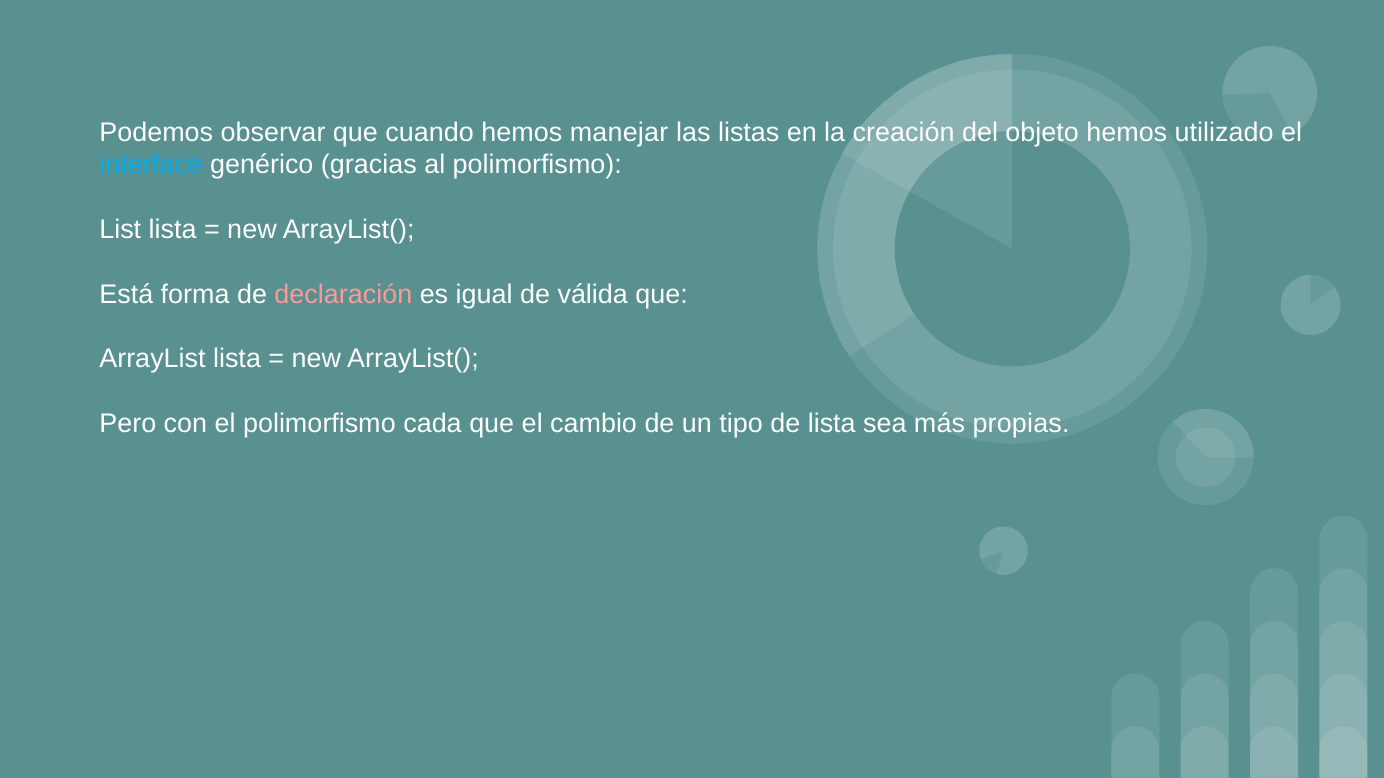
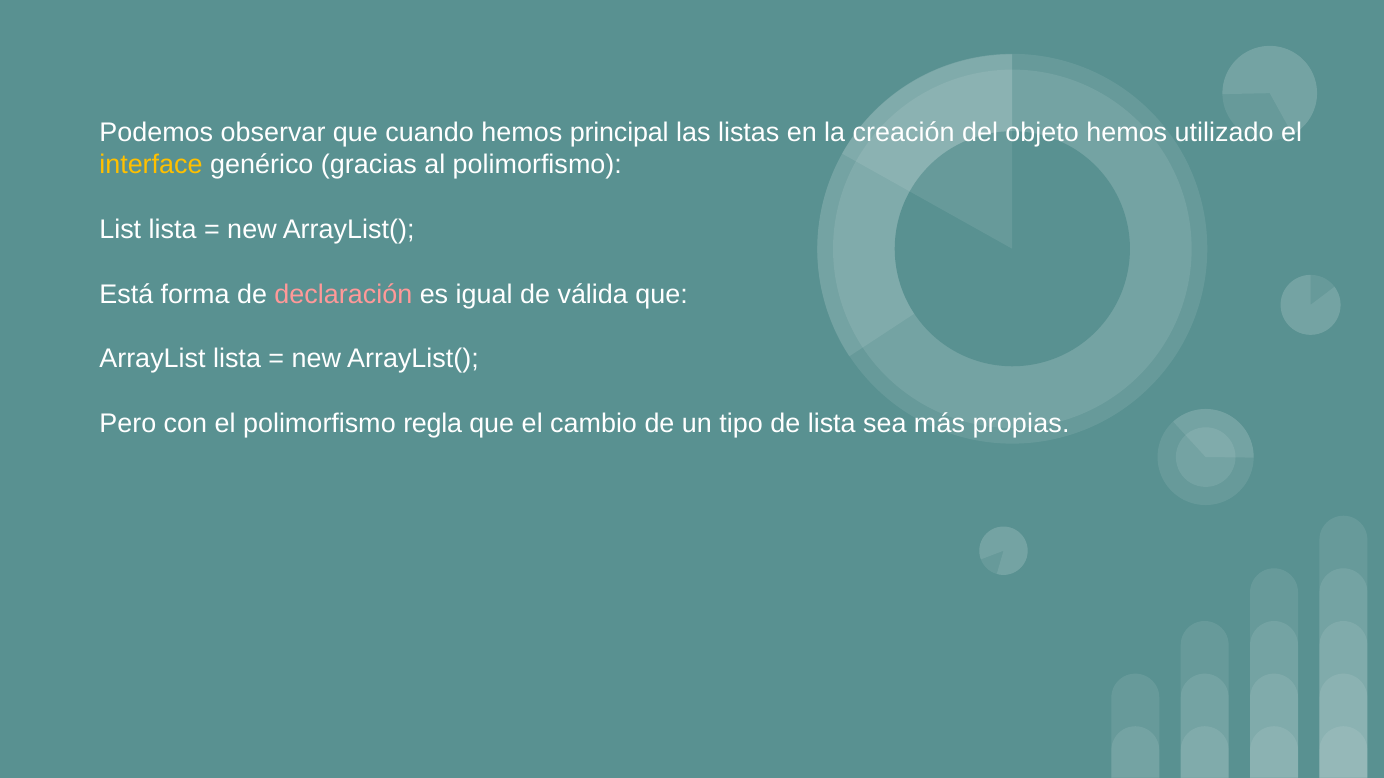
manejar: manejar -> principal (619, 133)
interface colour: light blue -> yellow (151, 165)
cada: cada -> regla (433, 424)
